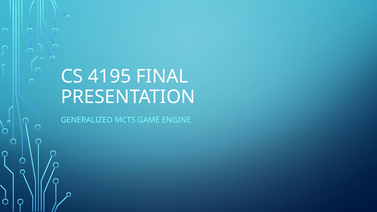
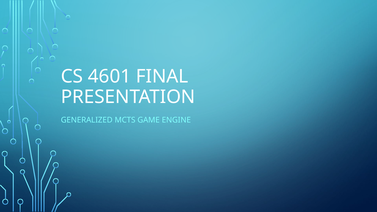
4195: 4195 -> 4601 (110, 76)
